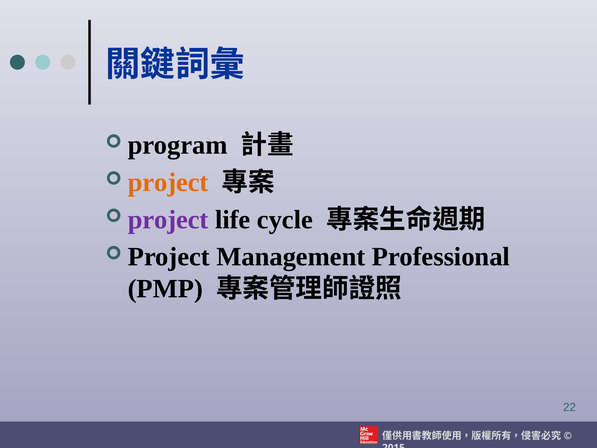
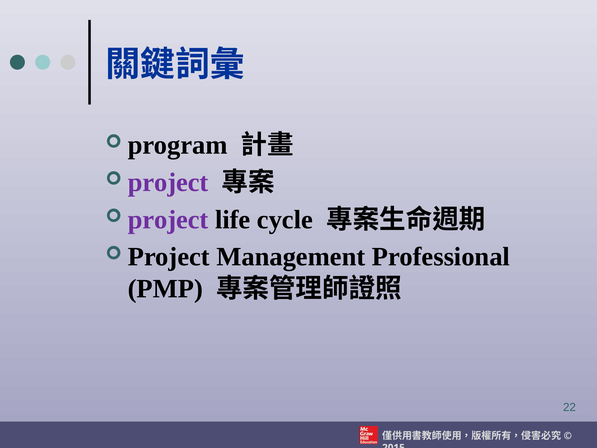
project colour: orange -> purple (168, 182)
